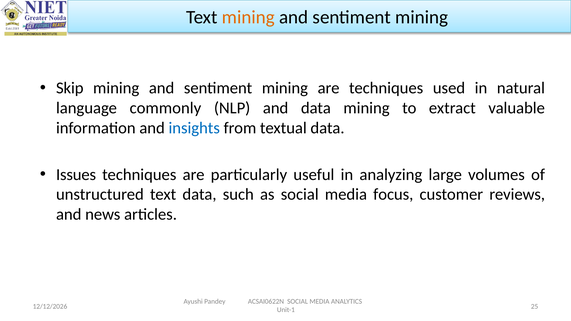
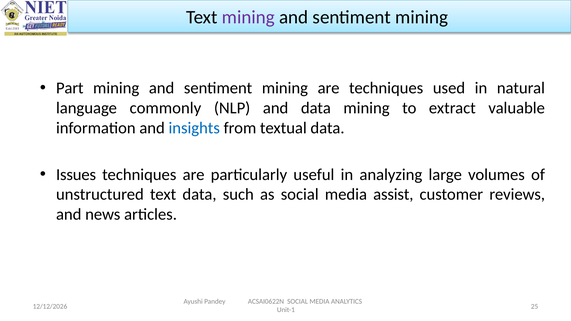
mining colour: orange -> purple (248, 17)
Skip: Skip -> Part (70, 88)
focus: focus -> assist (393, 195)
